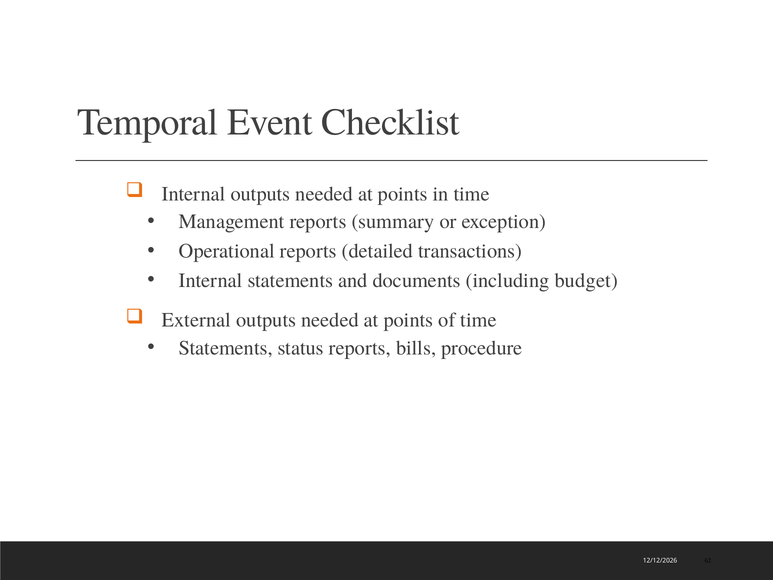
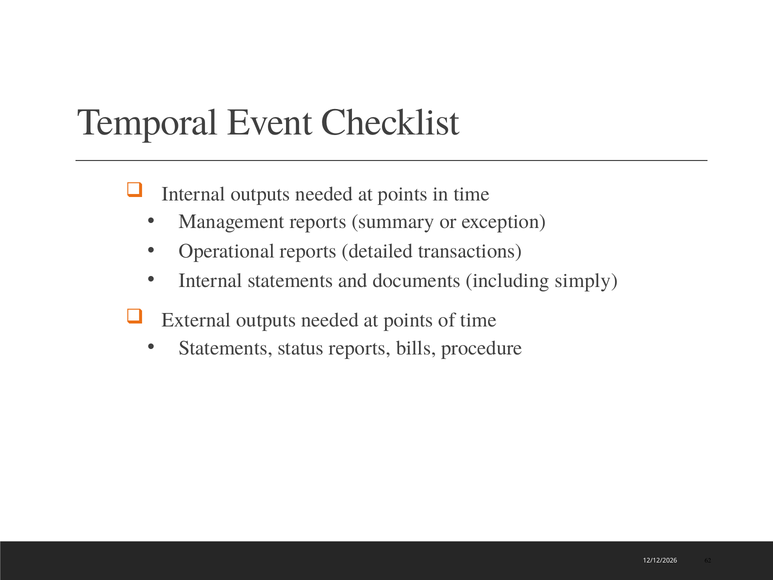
budget: budget -> simply (586, 280)
